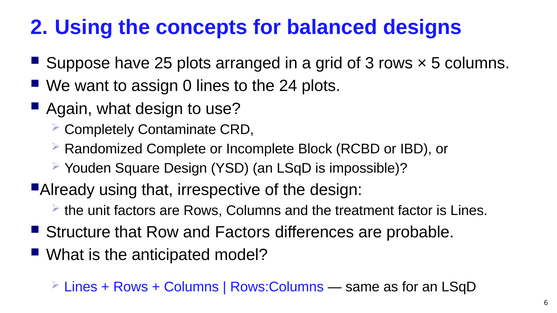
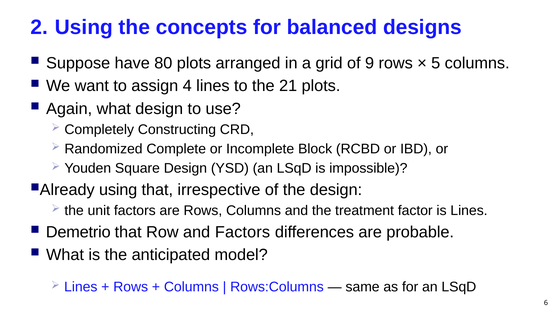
25: 25 -> 80 (163, 63)
3: 3 -> 9 (370, 63)
0: 0 -> 4 (187, 86)
24: 24 -> 21 (288, 86)
Contaminate: Contaminate -> Constructing (177, 130)
Structure: Structure -> Demetrio (78, 232)
